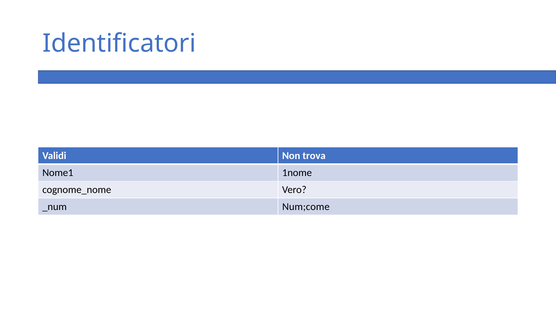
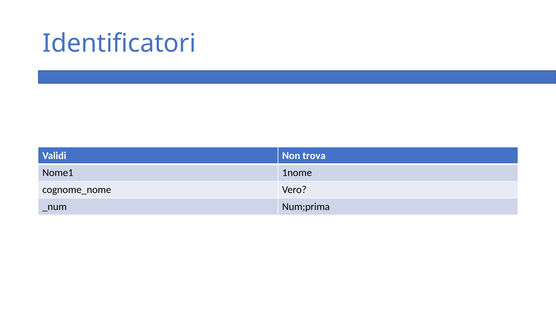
Num;come: Num;come -> Num;prima (306, 206)
